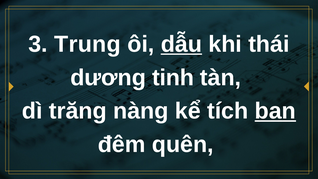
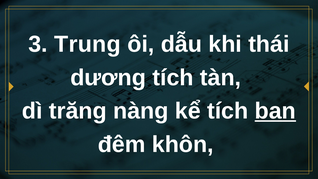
dẫu underline: present -> none (181, 44)
dương tinh: tinh -> tích (173, 78)
quên: quên -> khôn (183, 144)
